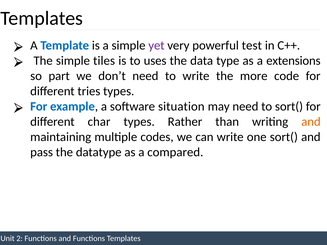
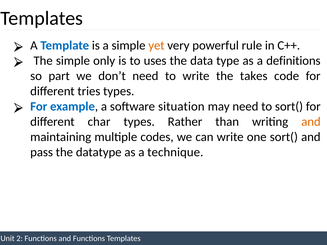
yet colour: purple -> orange (156, 46)
test: test -> rule (252, 46)
tiles: tiles -> only (104, 61)
extensions: extensions -> definitions (293, 61)
more: more -> takes (254, 76)
compared: compared -> technique (175, 152)
